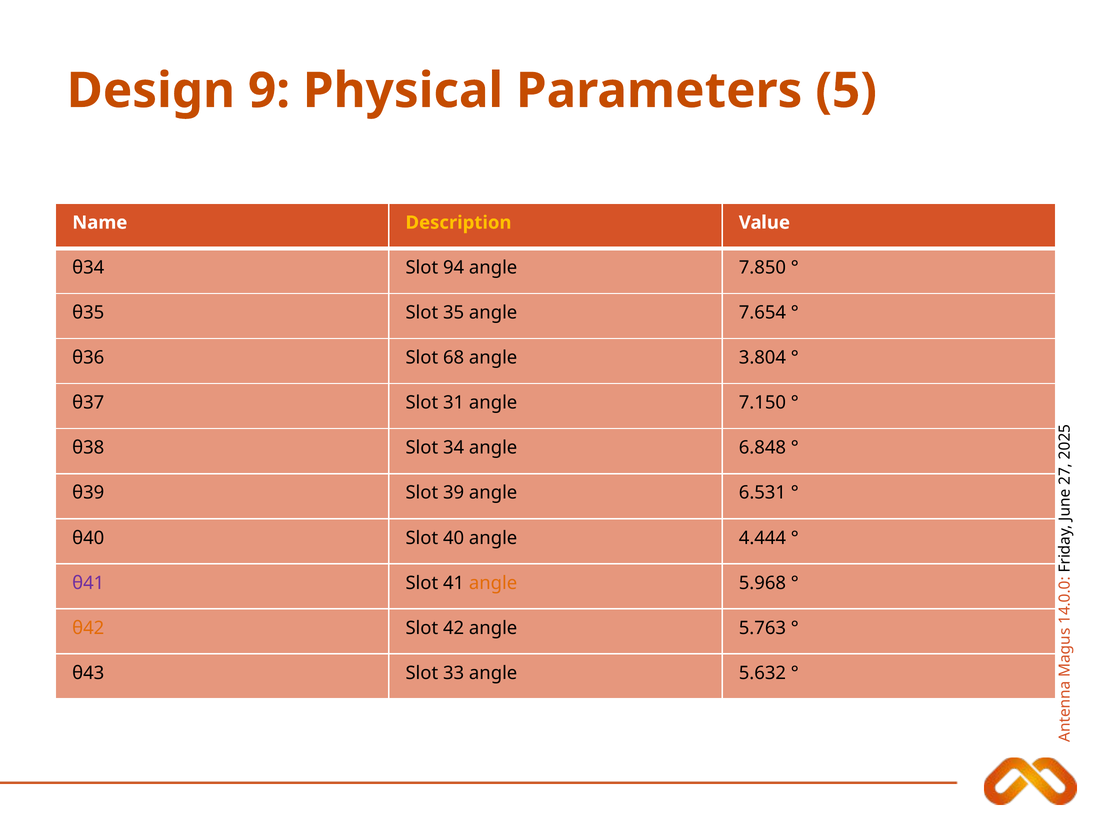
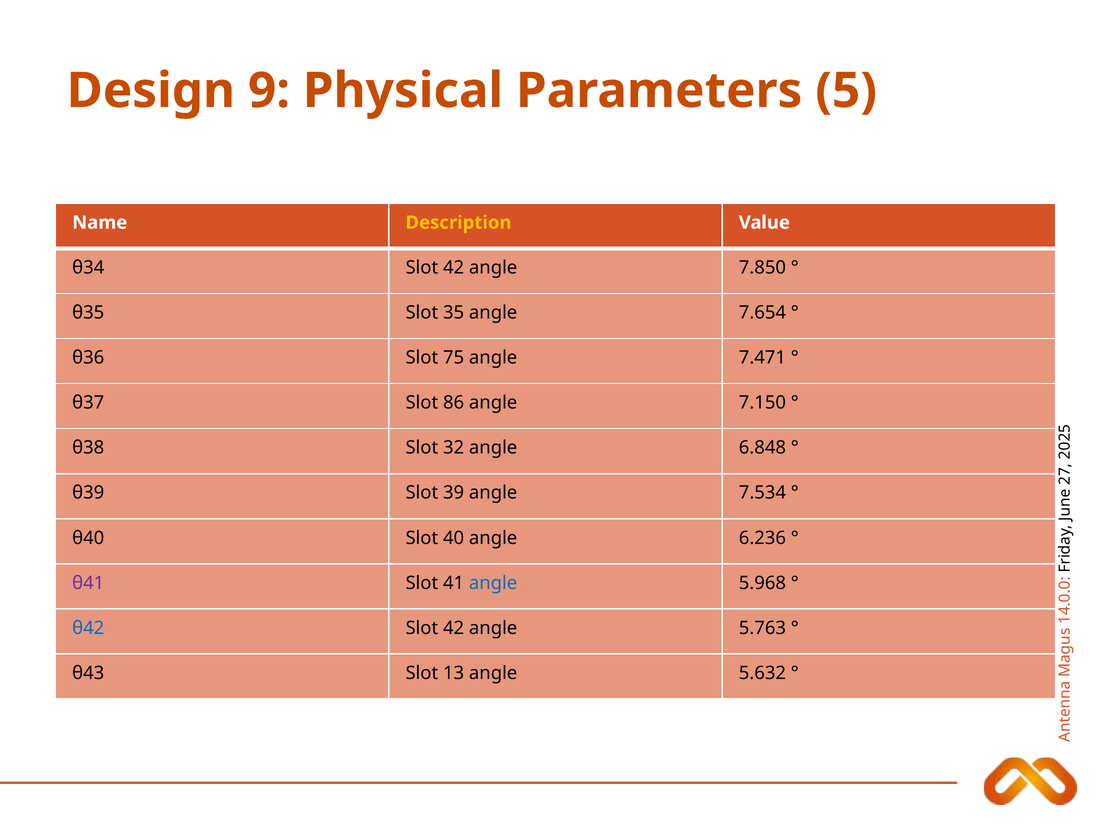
θ34 Slot 94: 94 -> 42 (454, 268)
68: 68 -> 75 (454, 358)
3.804: 3.804 -> 7.471 (762, 358)
31: 31 -> 86 (454, 403)
34: 34 -> 32 (454, 448)
6.531: 6.531 -> 7.534 (762, 493)
4.444: 4.444 -> 6.236 (762, 538)
angle colour: orange -> blue (493, 583)
θ42 colour: orange -> blue (88, 628)
33: 33 -> 13 (454, 673)
